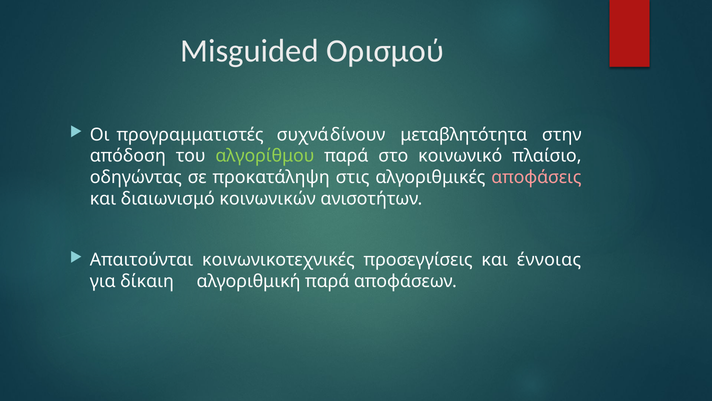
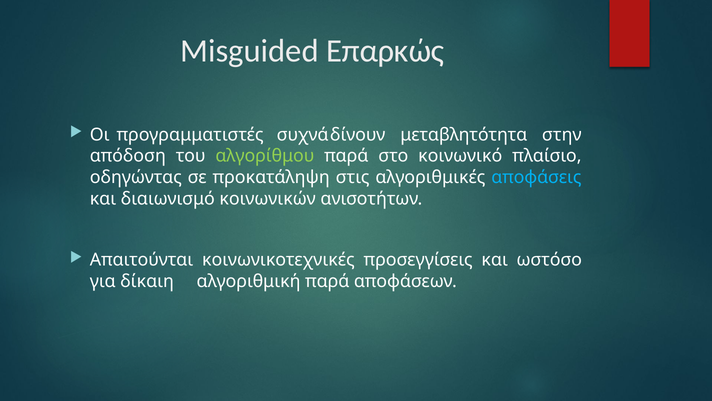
Ορισμού: Ορισμού -> Επαρκώς (385, 51)
αποφάσεις colour: pink -> light blue (536, 177)
έννοιας: έννοιας -> ωστόσο (549, 260)
